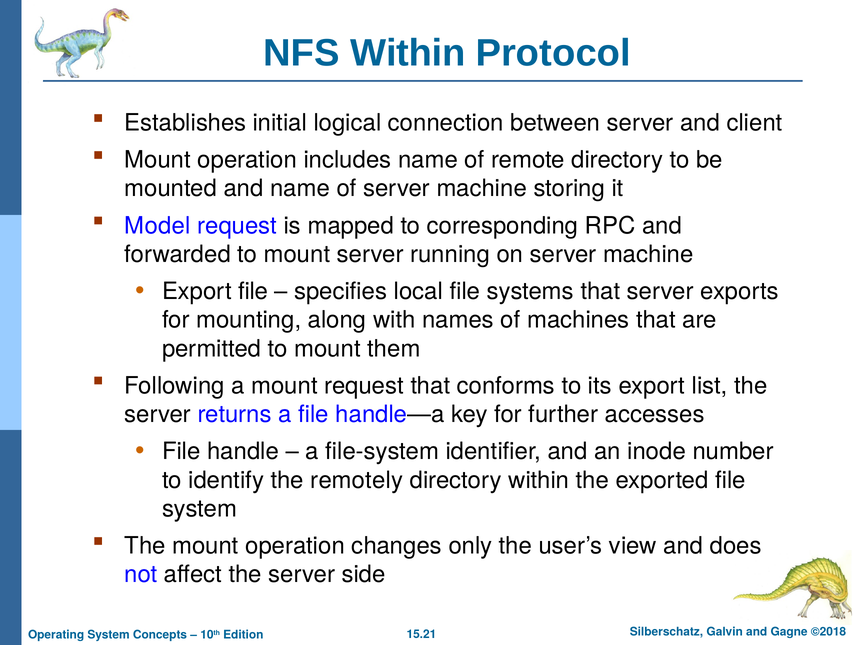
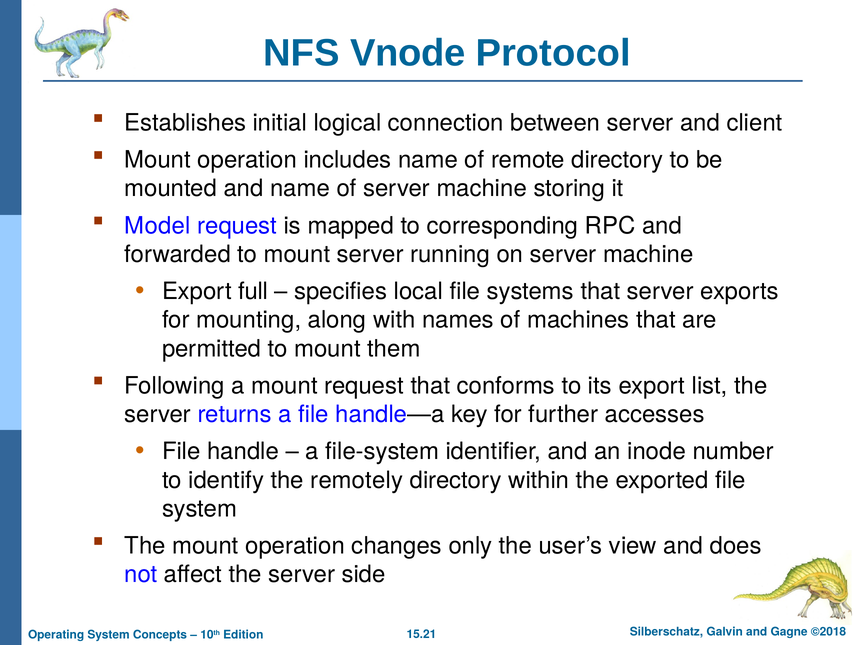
NFS Within: Within -> Vnode (408, 53)
Export file: file -> full (253, 291)
